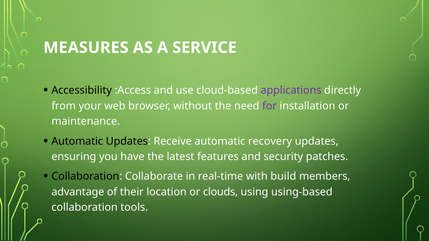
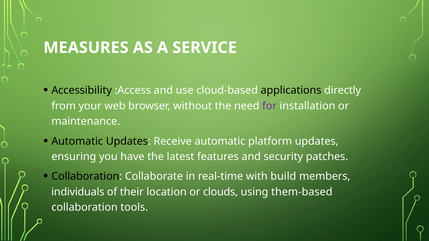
applications colour: purple -> black (291, 91)
recovery: recovery -> platform (270, 141)
advantage: advantage -> individuals (78, 192)
using-based: using-based -> them-based (302, 192)
